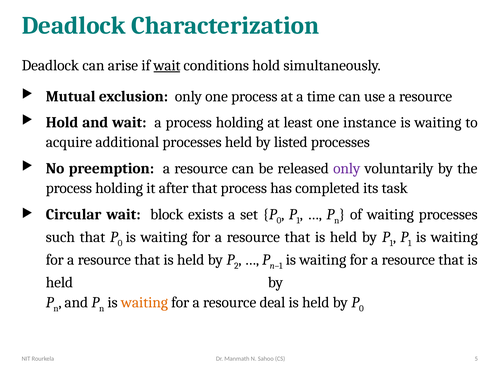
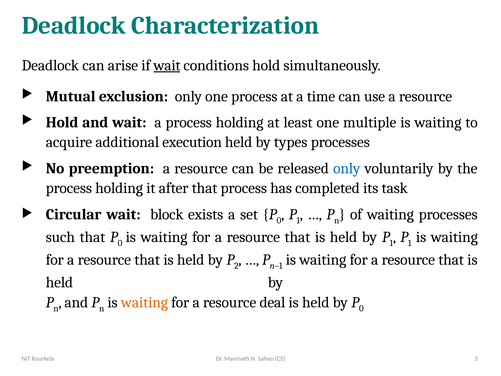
instance: instance -> multiple (370, 122)
additional processes: processes -> execution (192, 142)
listed: listed -> types (291, 142)
only colour: purple -> blue (347, 168)
